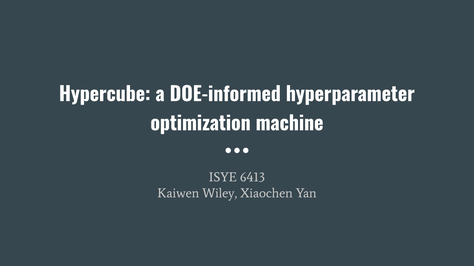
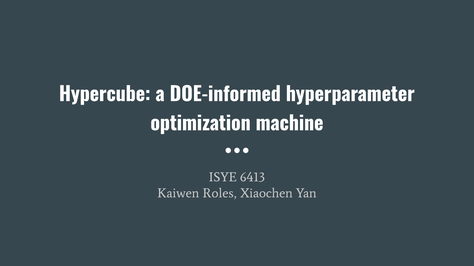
Wiley: Wiley -> Roles (220, 194)
